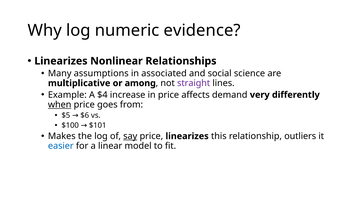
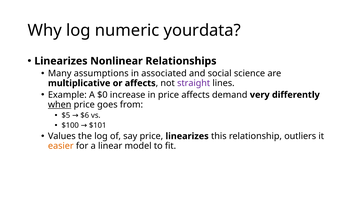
evidence: evidence -> yourdata (202, 30)
or among: among -> affects (140, 83)
$4: $4 -> $0 (102, 95)
Makes: Makes -> Values (62, 137)
say underline: present -> none (130, 137)
easier colour: blue -> orange (61, 146)
